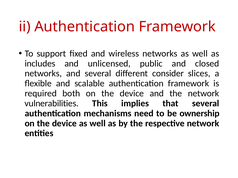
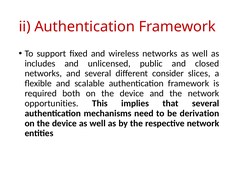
vulnerabilities: vulnerabilities -> opportunities (52, 104)
ownership: ownership -> derivation (199, 114)
